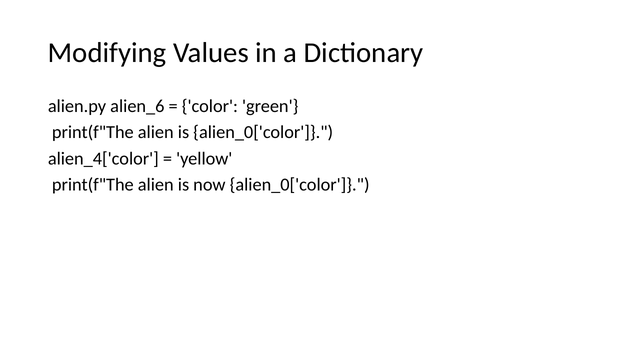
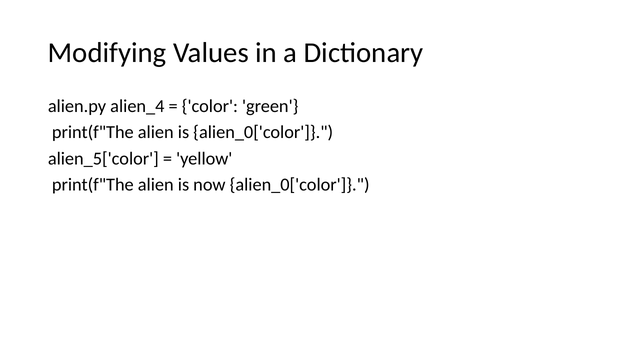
alien_6: alien_6 -> alien_4 (137, 106)
alien_4['color: alien_4['color -> alien_5['color (103, 159)
